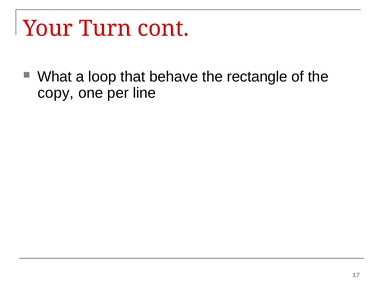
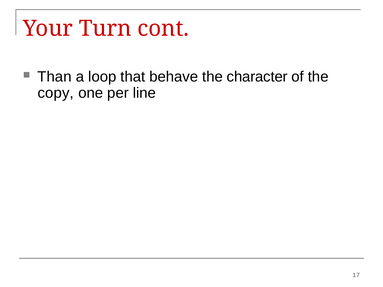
What: What -> Than (54, 77)
rectangle: rectangle -> character (257, 77)
